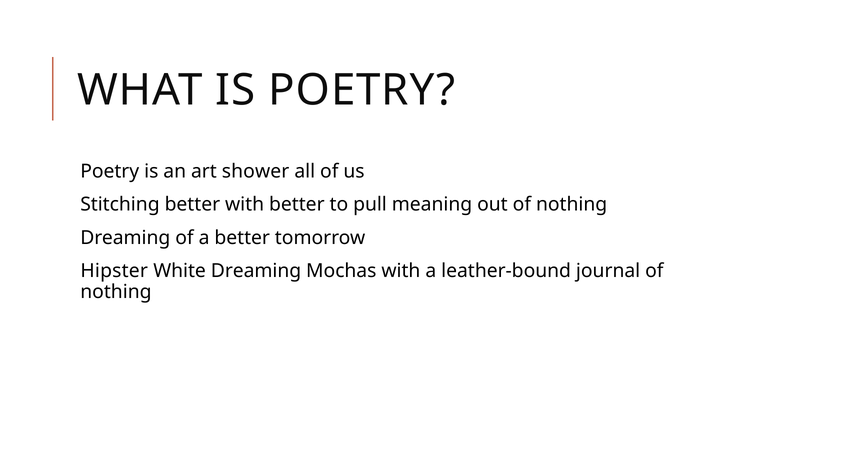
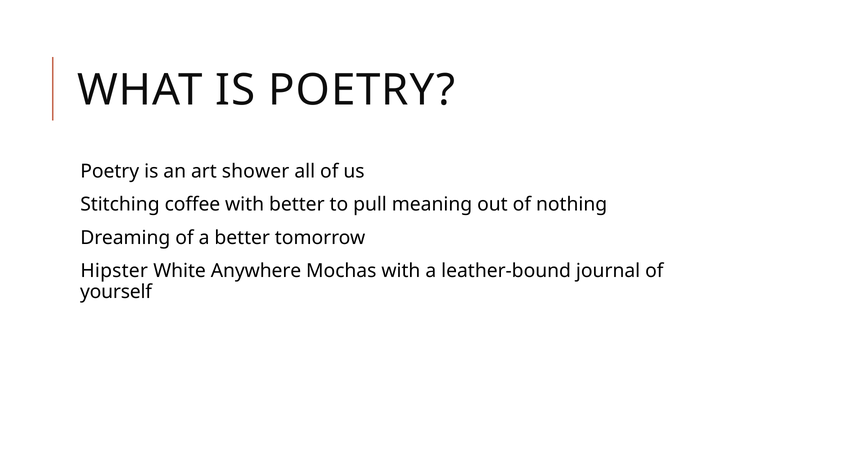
Stitching better: better -> coffee (192, 205)
White Dreaming: Dreaming -> Anywhere (256, 271)
nothing: nothing -> yourself (116, 292)
